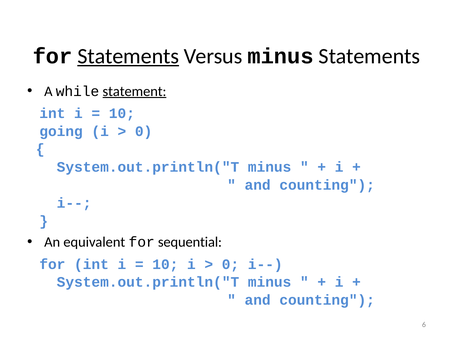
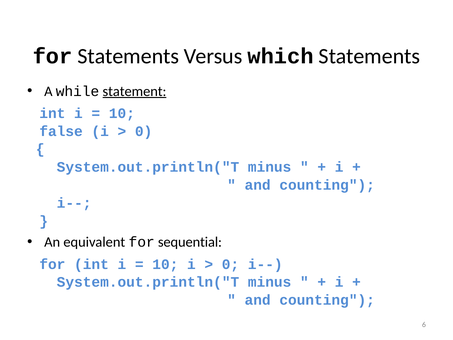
Statements underline: present -> none (128, 56)
Versus minus: minus -> which (281, 56)
going: going -> false (61, 131)
